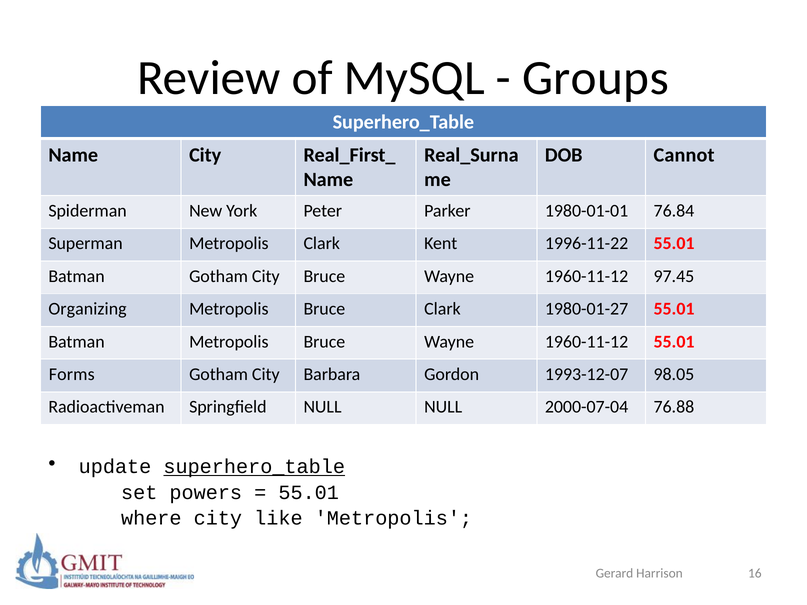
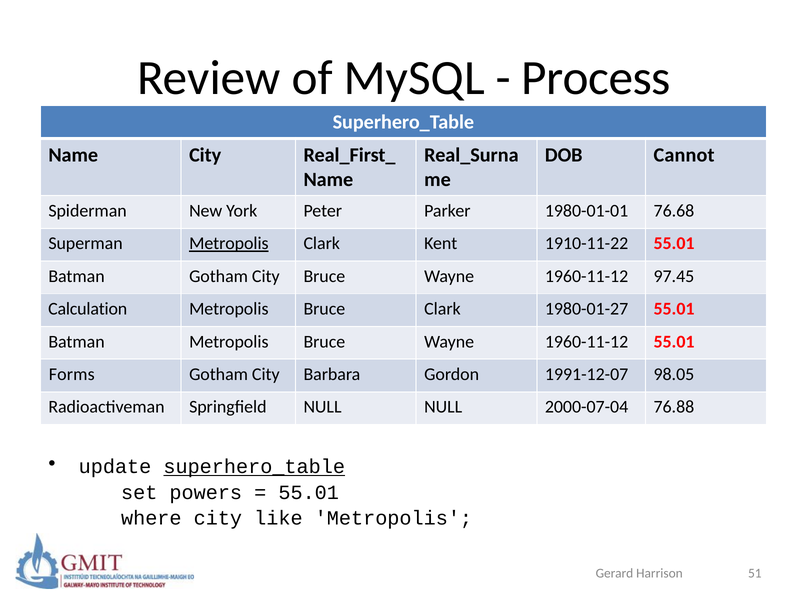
Groups: Groups -> Process (596, 78)
76.84: 76.84 -> 76.68 (674, 211)
Metropolis underline: none -> present (229, 244)
1996-11-22: 1996-11-22 -> 1910-11-22 (587, 244)
Organizing: Organizing -> Calculation (88, 309)
1993-12-07: 1993-12-07 -> 1991-12-07 (587, 375)
16: 16 -> 51 (755, 574)
